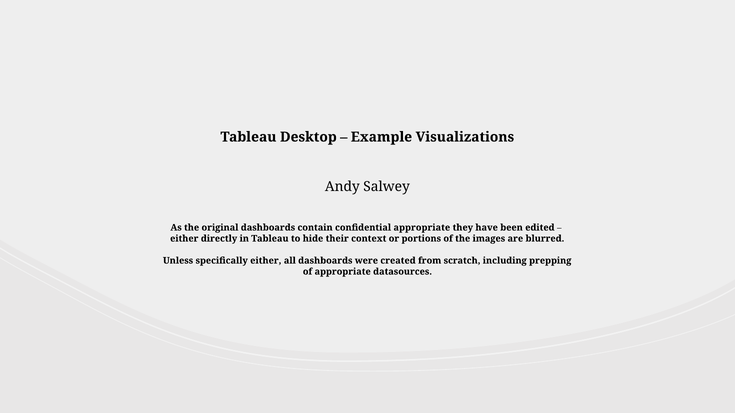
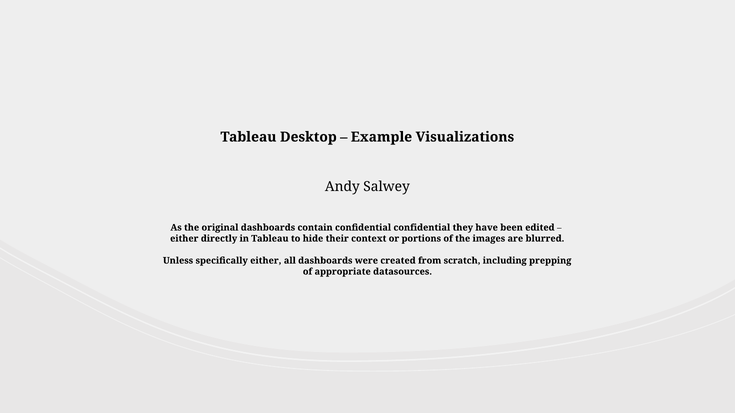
confidential appropriate: appropriate -> confidential (422, 228)
